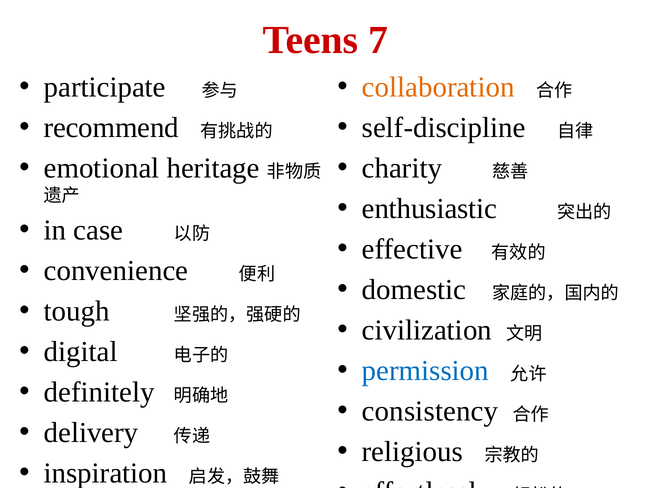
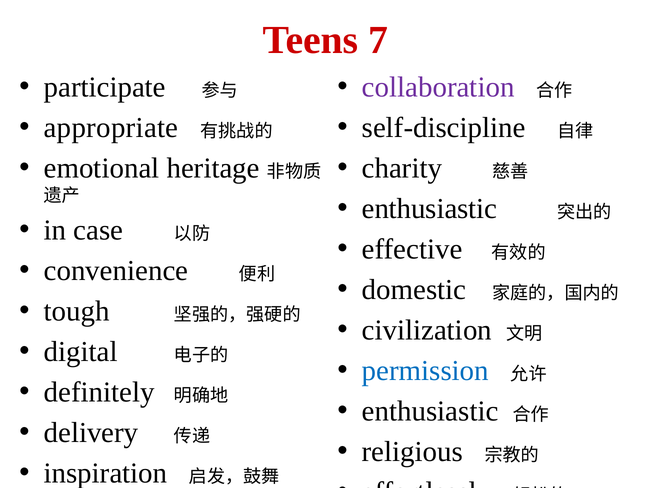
collaboration colour: orange -> purple (438, 87)
recommend: recommend -> appropriate (111, 128)
consistency: consistency -> enthusiastic (430, 411)
